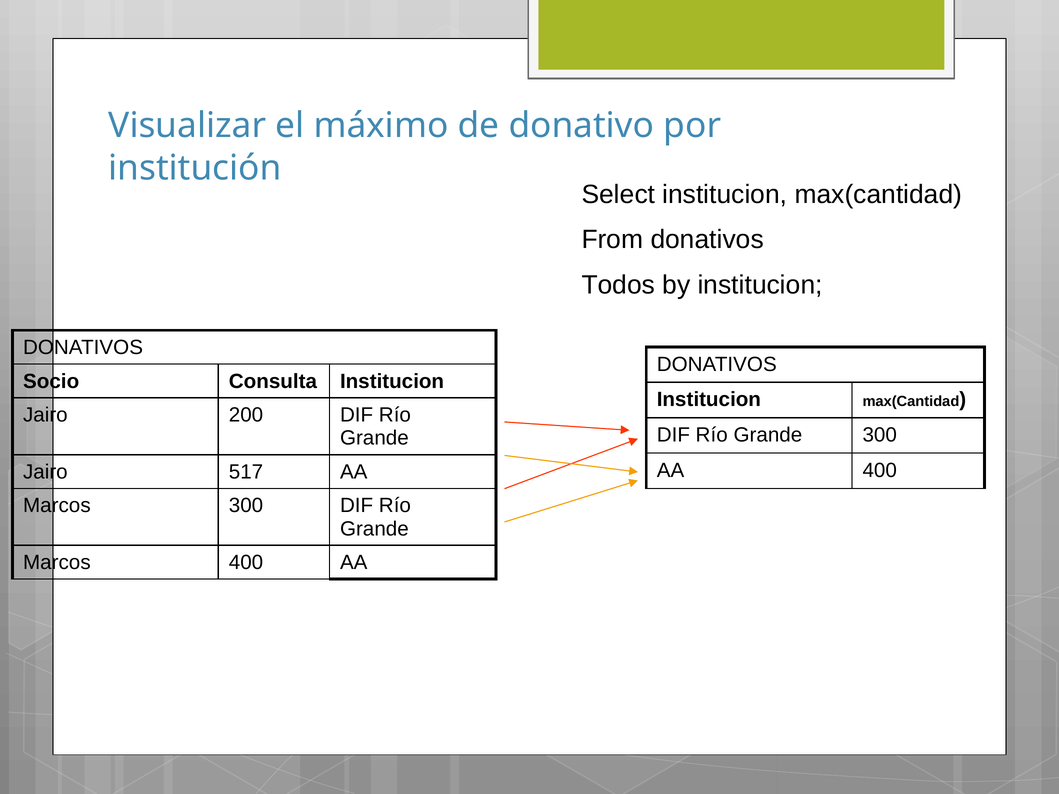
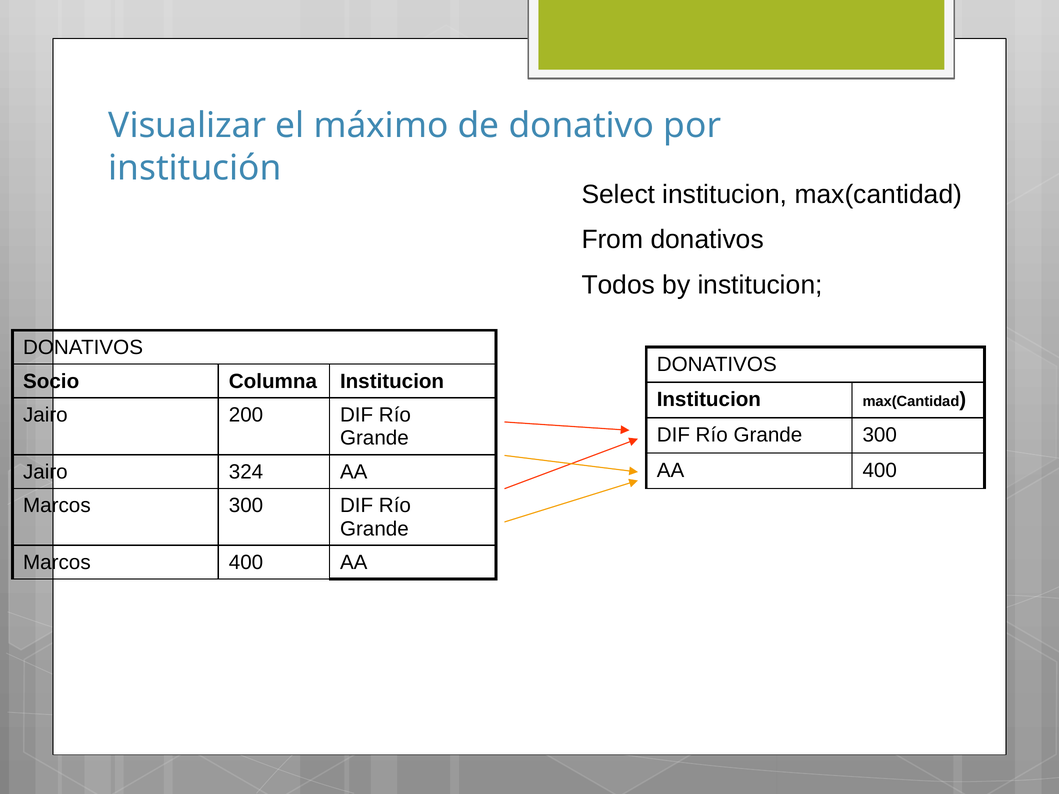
Consulta: Consulta -> Columna (273, 381)
517: 517 -> 324 (246, 472)
